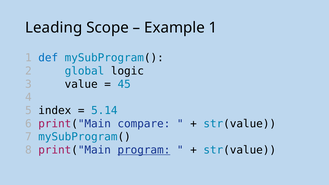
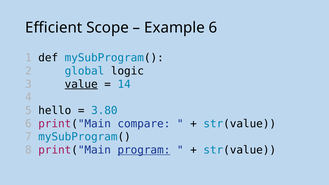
Leading: Leading -> Efficient (54, 28)
Example 1: 1 -> 6 (213, 28)
def colour: blue -> black (48, 58)
value underline: none -> present (81, 84)
45: 45 -> 14 (124, 84)
index: index -> hello (55, 111)
5.14: 5.14 -> 3.80 (104, 111)
